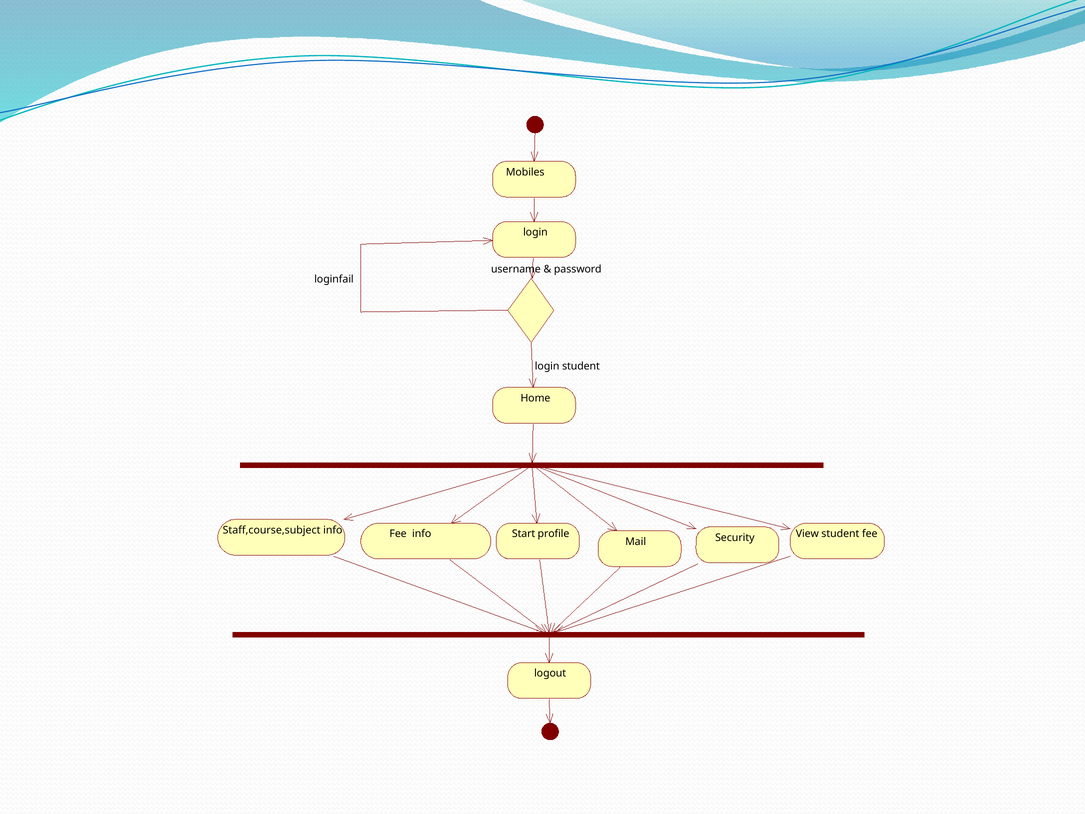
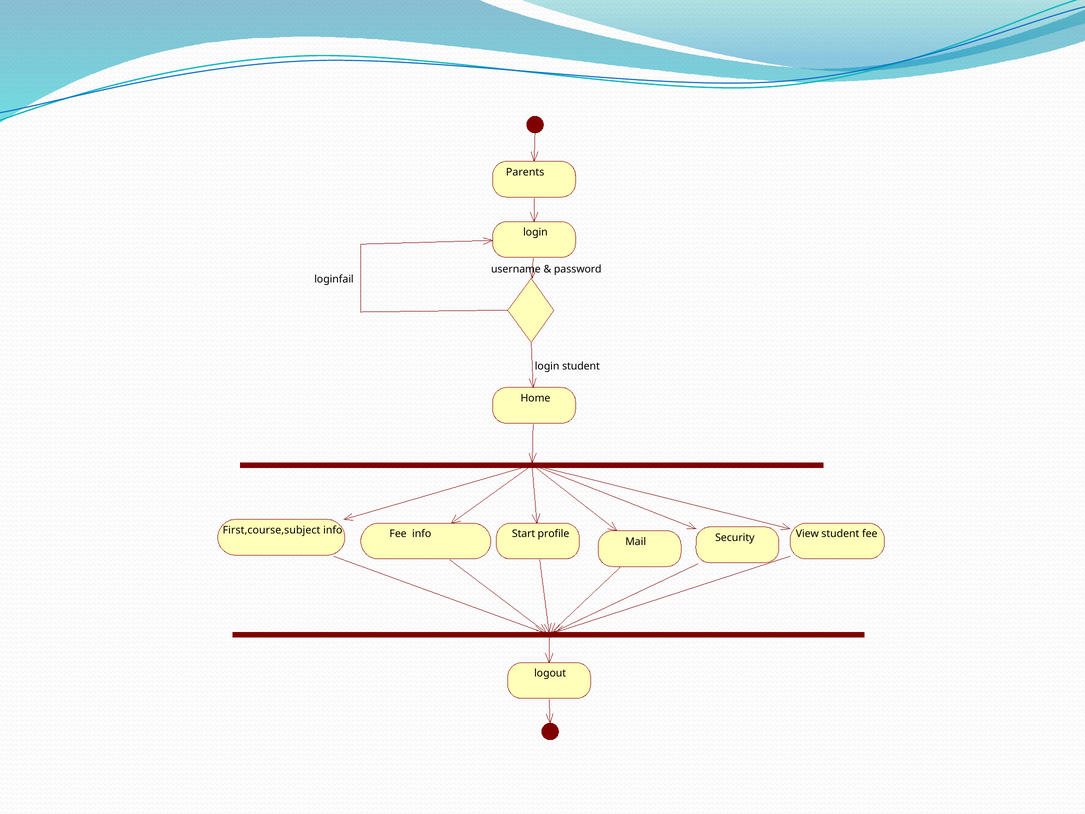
Mobiles: Mobiles -> Parents (525, 172)
Staff,course,subject: Staff,course,subject -> First,course,subject (272, 530)
